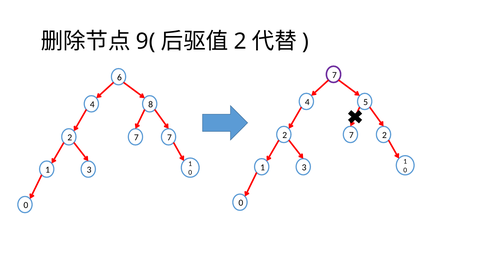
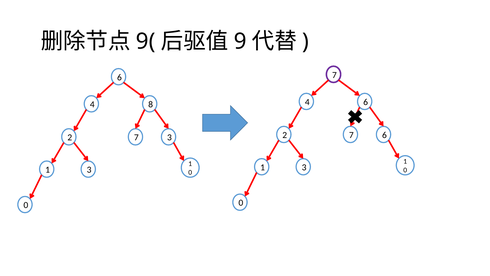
2: 2 -> 9 (240, 41)
4 5: 5 -> 6 (366, 102)
7 2: 2 -> 6 (384, 135)
7 7: 7 -> 3 (169, 137)
